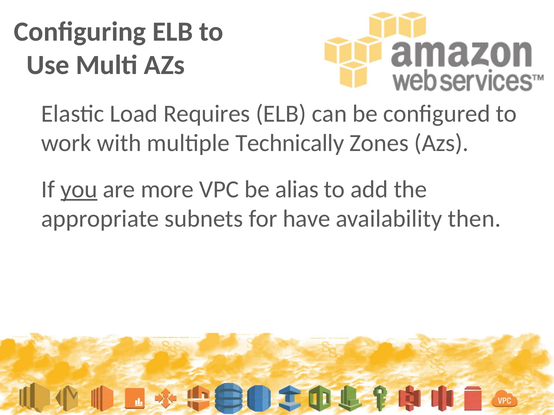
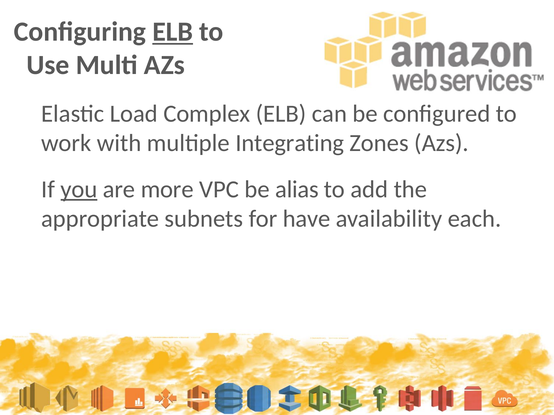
ELB underline: none -> present (173, 32)
Requires: Requires -> Complex (207, 114)
Technically: Technically -> Integrating (290, 143)
then: then -> each (474, 219)
